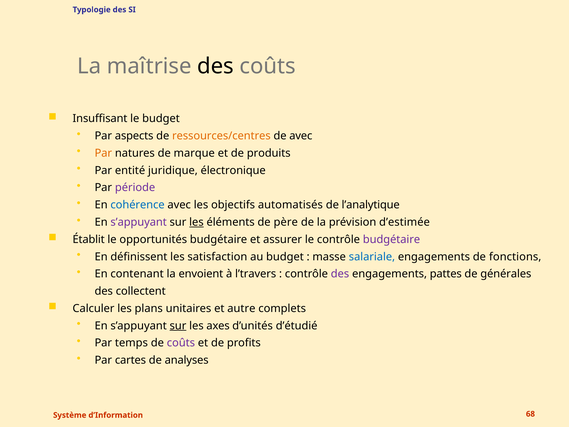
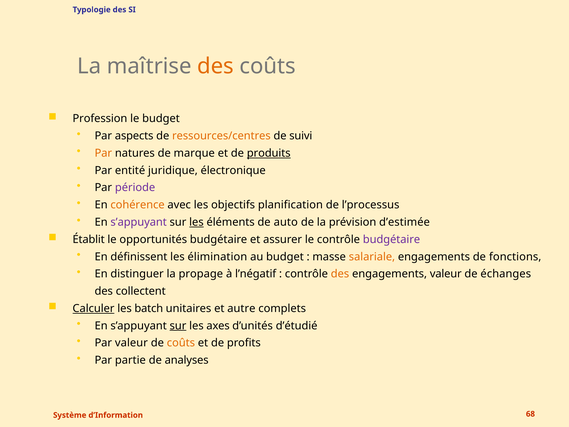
des colour: black -> orange (216, 66)
Insuffisant: Insuffisant -> Profession (100, 119)
de avec: avec -> suivi (301, 136)
produits underline: none -> present (269, 153)
cohérence colour: blue -> orange (138, 205)
automatisés: automatisés -> planification (290, 205)
l’analytique: l’analytique -> l’processus (371, 205)
père: père -> auto (286, 222)
satisfaction: satisfaction -> élimination (217, 257)
salariale colour: blue -> orange (372, 257)
contenant: contenant -> distinguer (137, 274)
envoient: envoient -> propage (201, 274)
l’travers: l’travers -> l’négatif (256, 274)
des colour: purple -> orange (340, 274)
engagements pattes: pattes -> valeur (446, 274)
générales: générales -> échanges (506, 274)
Calculer underline: none -> present (94, 308)
plans: plans -> batch (149, 308)
Par temps: temps -> valeur (131, 343)
coûts colour: purple -> orange (181, 343)
cartes: cartes -> partie (130, 360)
